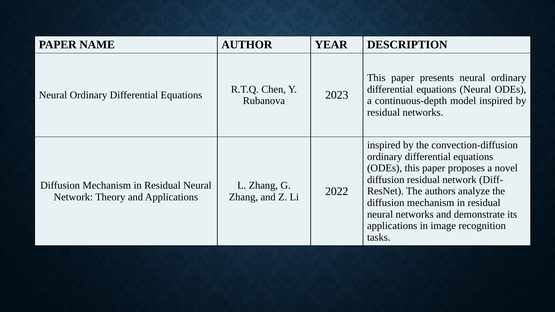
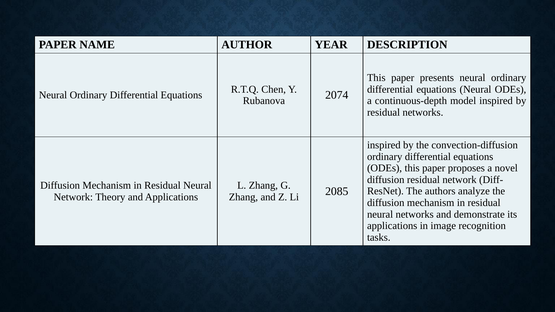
2023: 2023 -> 2074 (337, 95)
2022: 2022 -> 2085 (337, 191)
